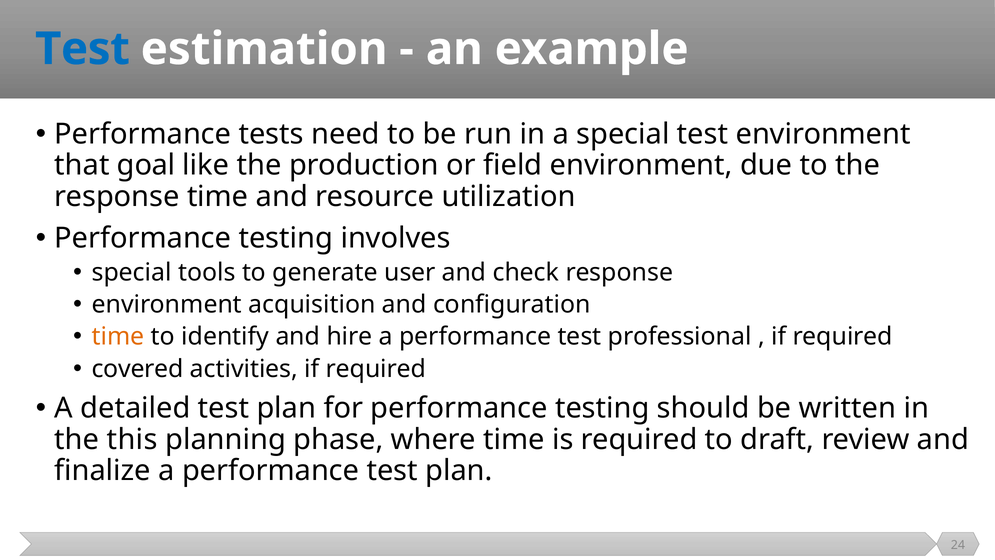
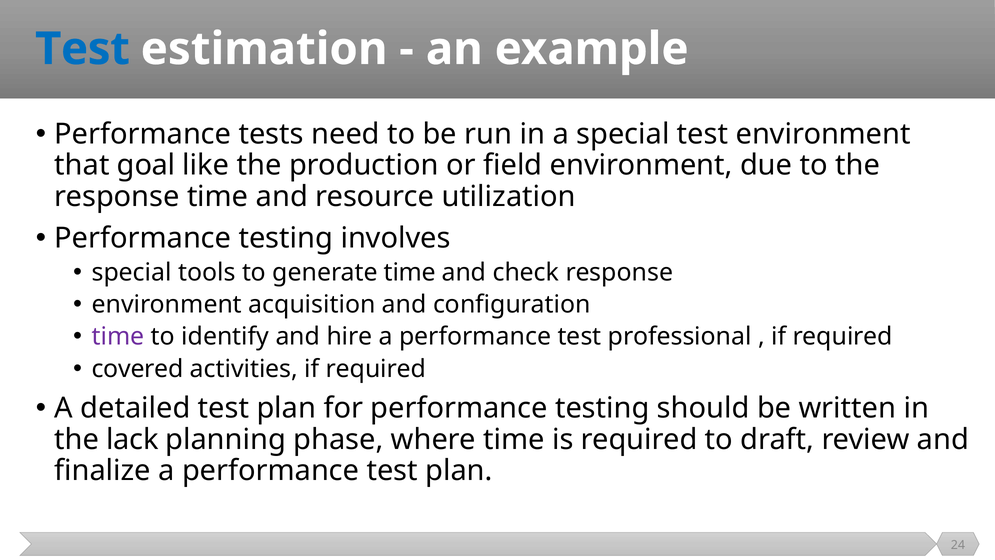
generate user: user -> time (410, 273)
time colour: orange -> purple (118, 337)
this: this -> lack (132, 439)
